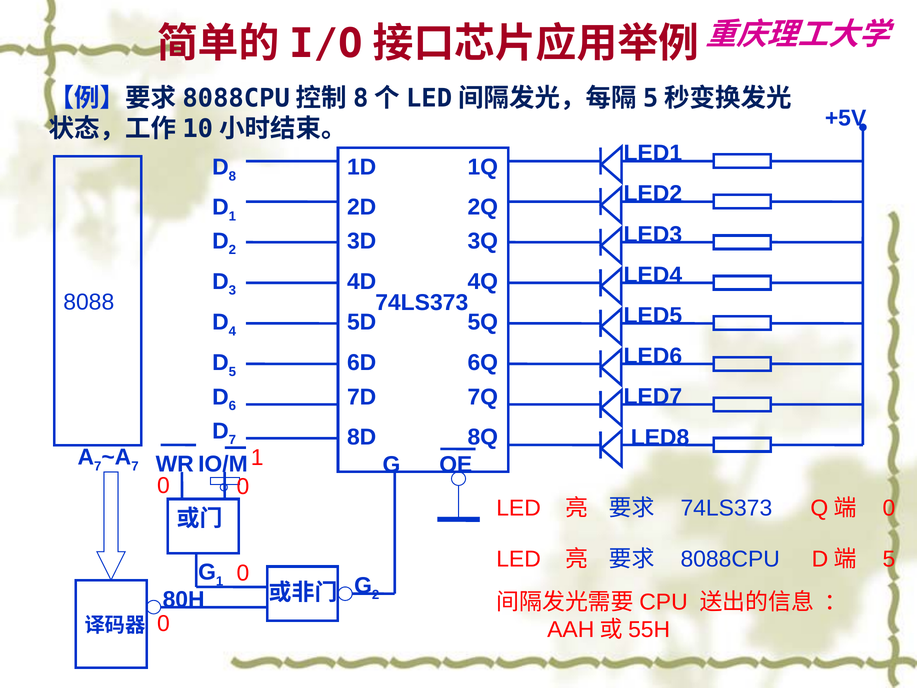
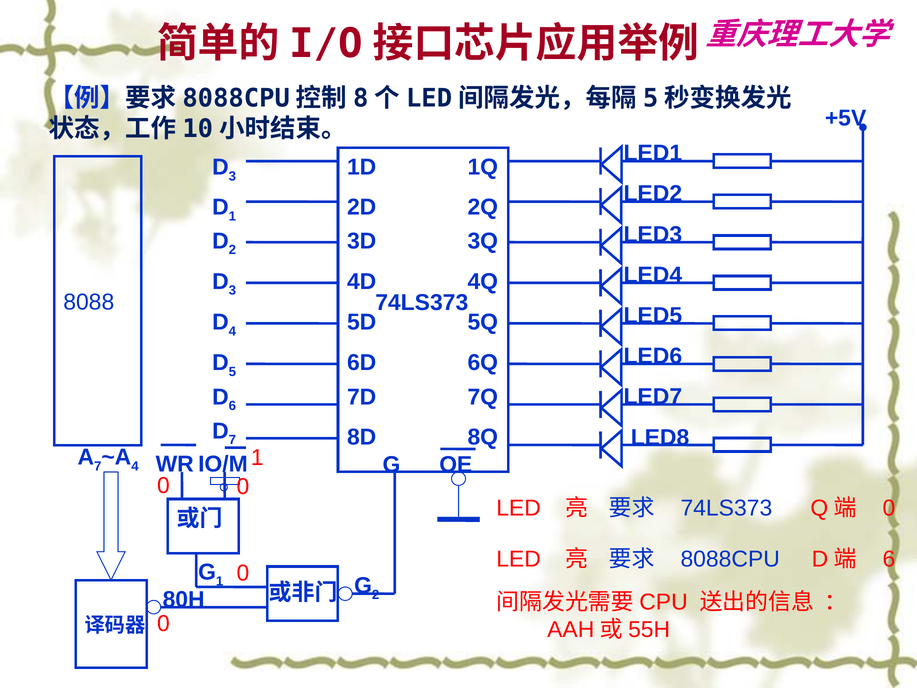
8: 8 -> 3 (232, 176)
7: 7 -> 4 (135, 466)
5: 5 -> 6 (889, 559)
